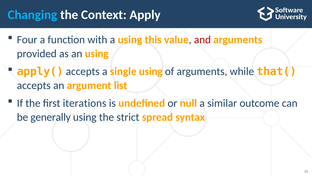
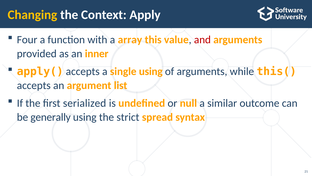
Changing colour: light blue -> yellow (32, 15)
a using: using -> array (130, 40)
an using: using -> inner (97, 53)
that(: that( -> this( (277, 71)
iterations: iterations -> serialized (85, 103)
